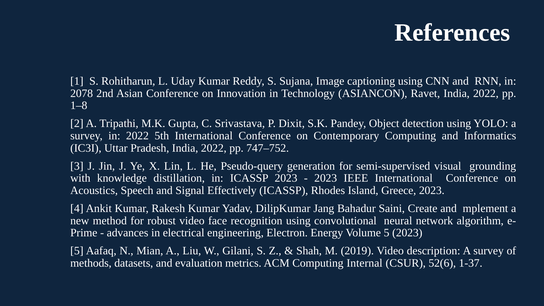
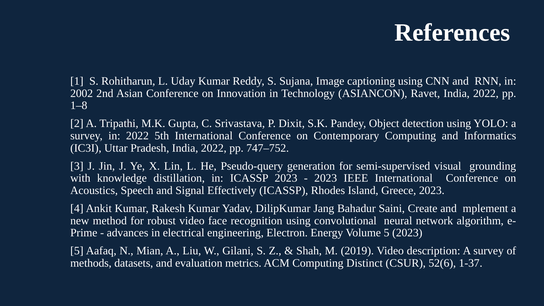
2078: 2078 -> 2002 (82, 93)
Internal: Internal -> Distinct (365, 263)
